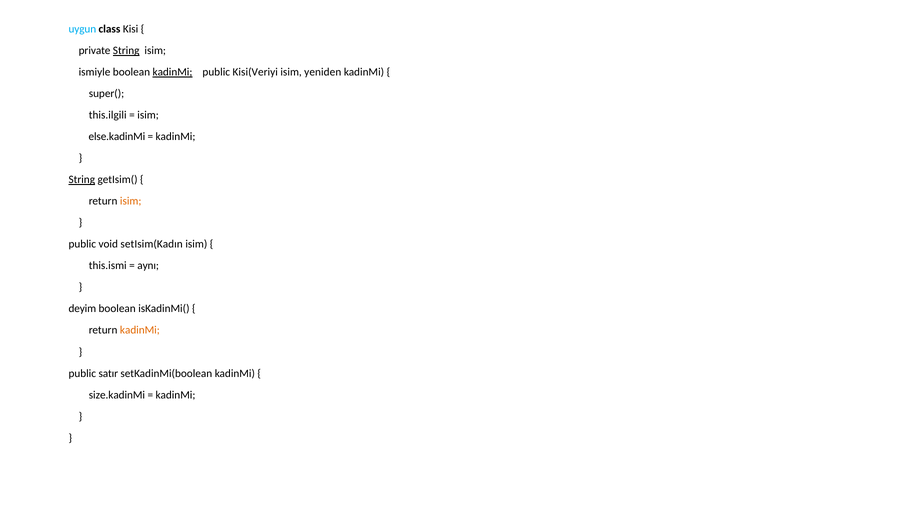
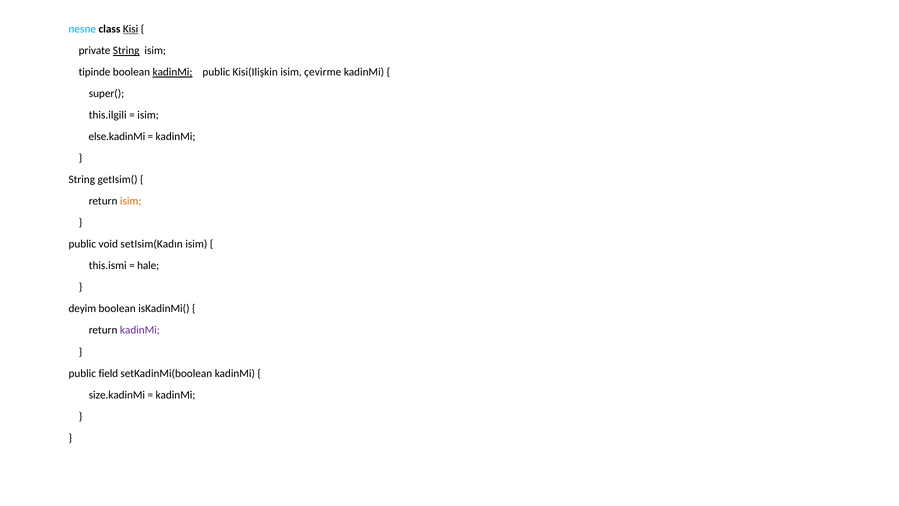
uygun: uygun -> nesne (82, 29)
Kisi underline: none -> present (131, 29)
ismiyle: ismiyle -> tipinde (95, 72)
Kisi(Veriyi: Kisi(Veriyi -> Kisi(Ilişkin (255, 72)
yeniden: yeniden -> çevirme (323, 72)
String underline: present -> none (82, 180)
aynı: aynı -> hale (148, 266)
kadinMi colour: orange -> purple (140, 330)
satır: satır -> field (108, 373)
